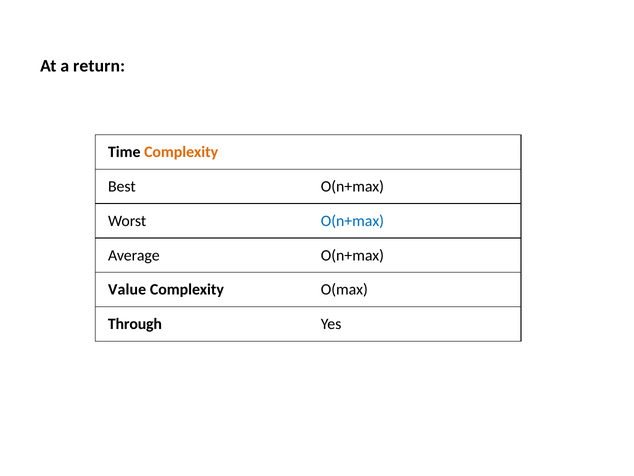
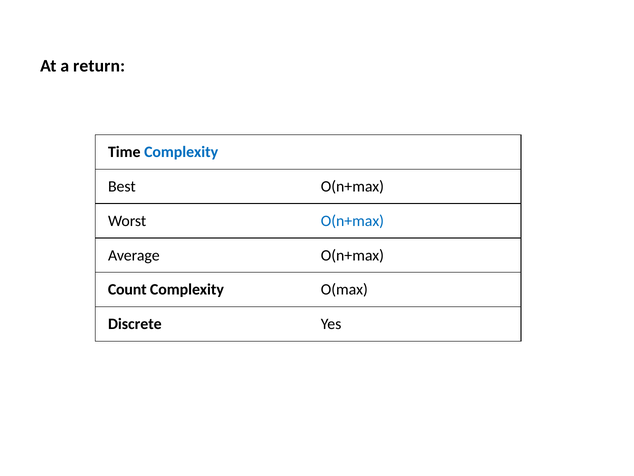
Complexity colour: orange -> blue (181, 152)
Value: Value -> Count (127, 289)
Through: Through -> Discrete (135, 324)
